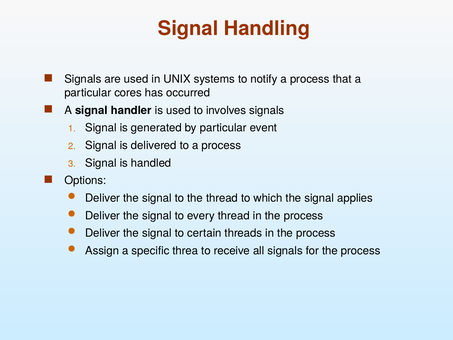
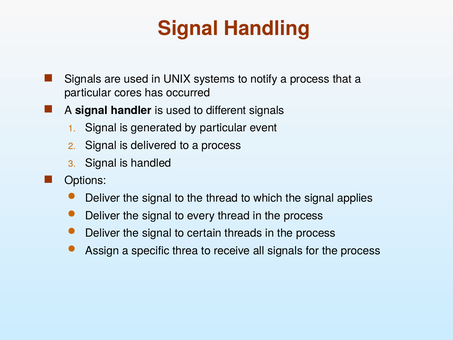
involves: involves -> different (226, 110)
